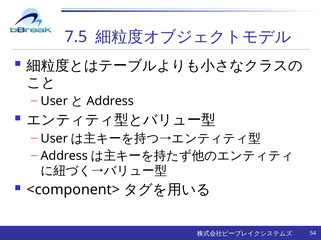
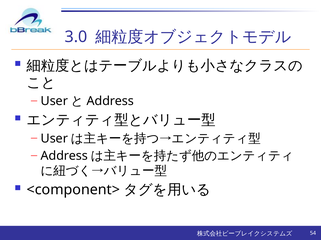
7.5: 7.5 -> 3.0 (76, 37)
